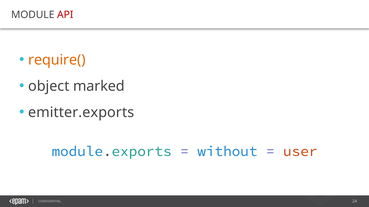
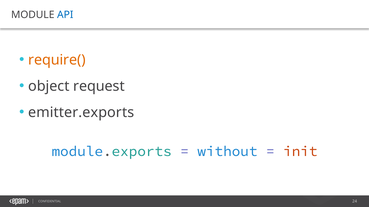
API colour: red -> blue (65, 15)
marked: marked -> request (99, 86)
user: user -> init (300, 152)
